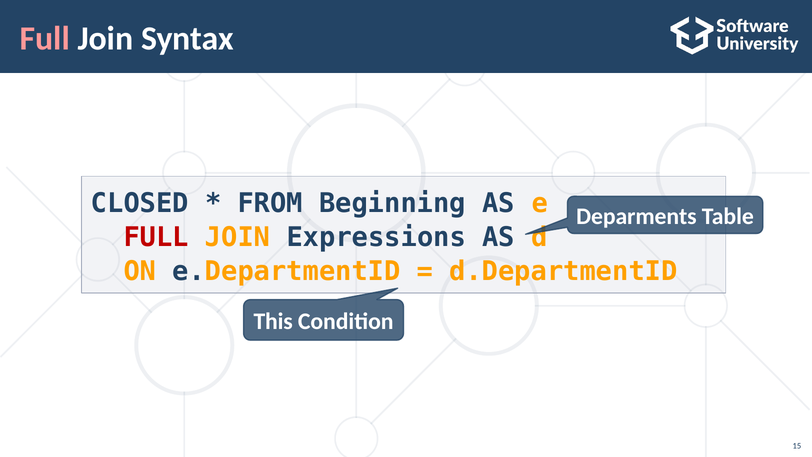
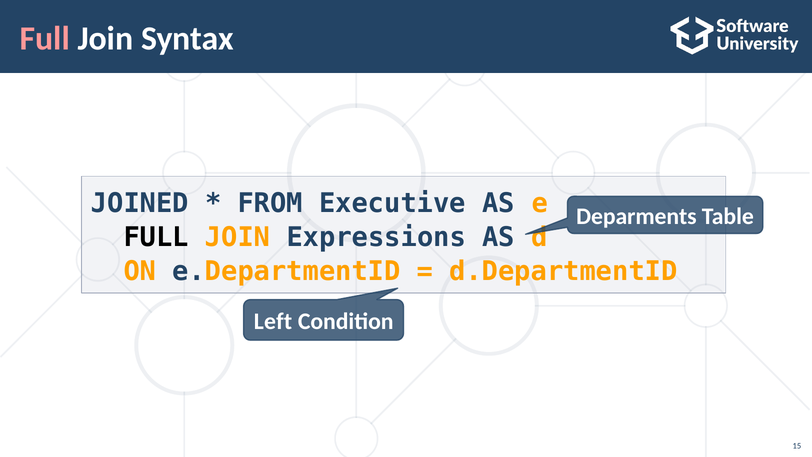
CLOSED: CLOSED -> JOINED (140, 203)
Beginning: Beginning -> Executive (392, 203)
FULL colour: red -> black (156, 237)
This: This -> Left (273, 321)
